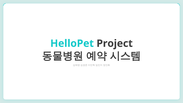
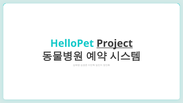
Project underline: none -> present (115, 43)
